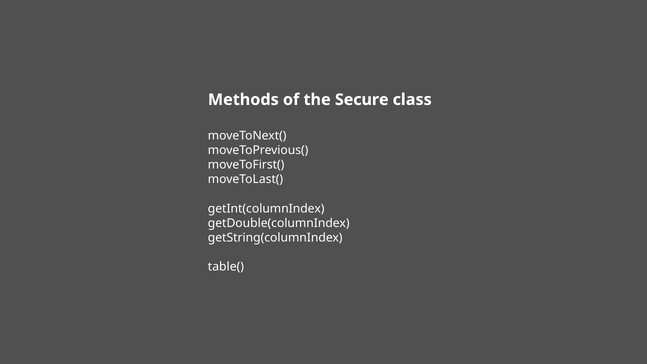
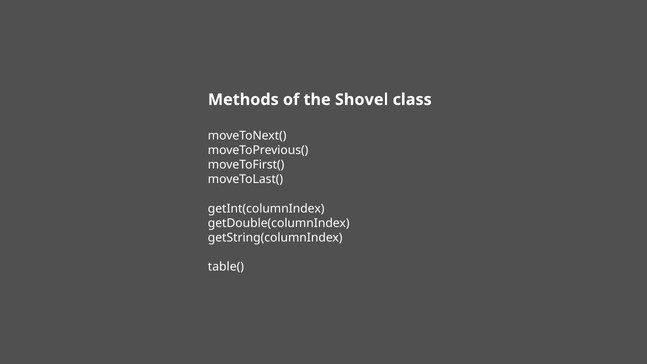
Secure: Secure -> Shovel (362, 100)
